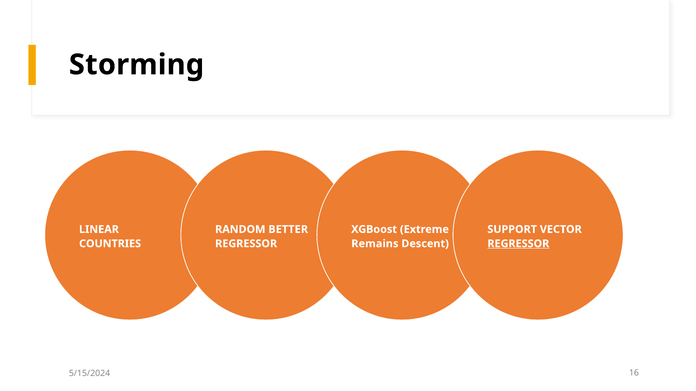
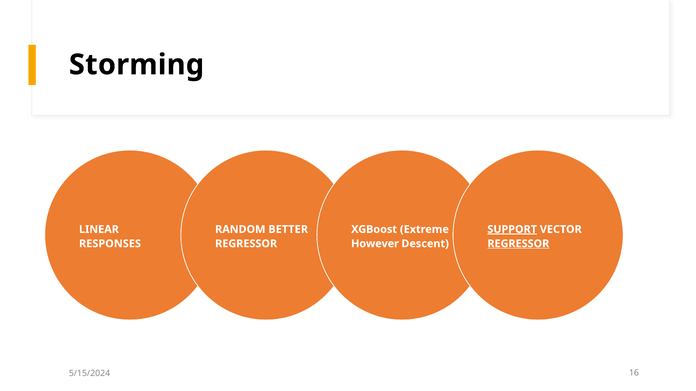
SUPPORT underline: none -> present (512, 230)
COUNTRIES: COUNTRIES -> RESPONSES (110, 244)
Remains: Remains -> However (375, 244)
